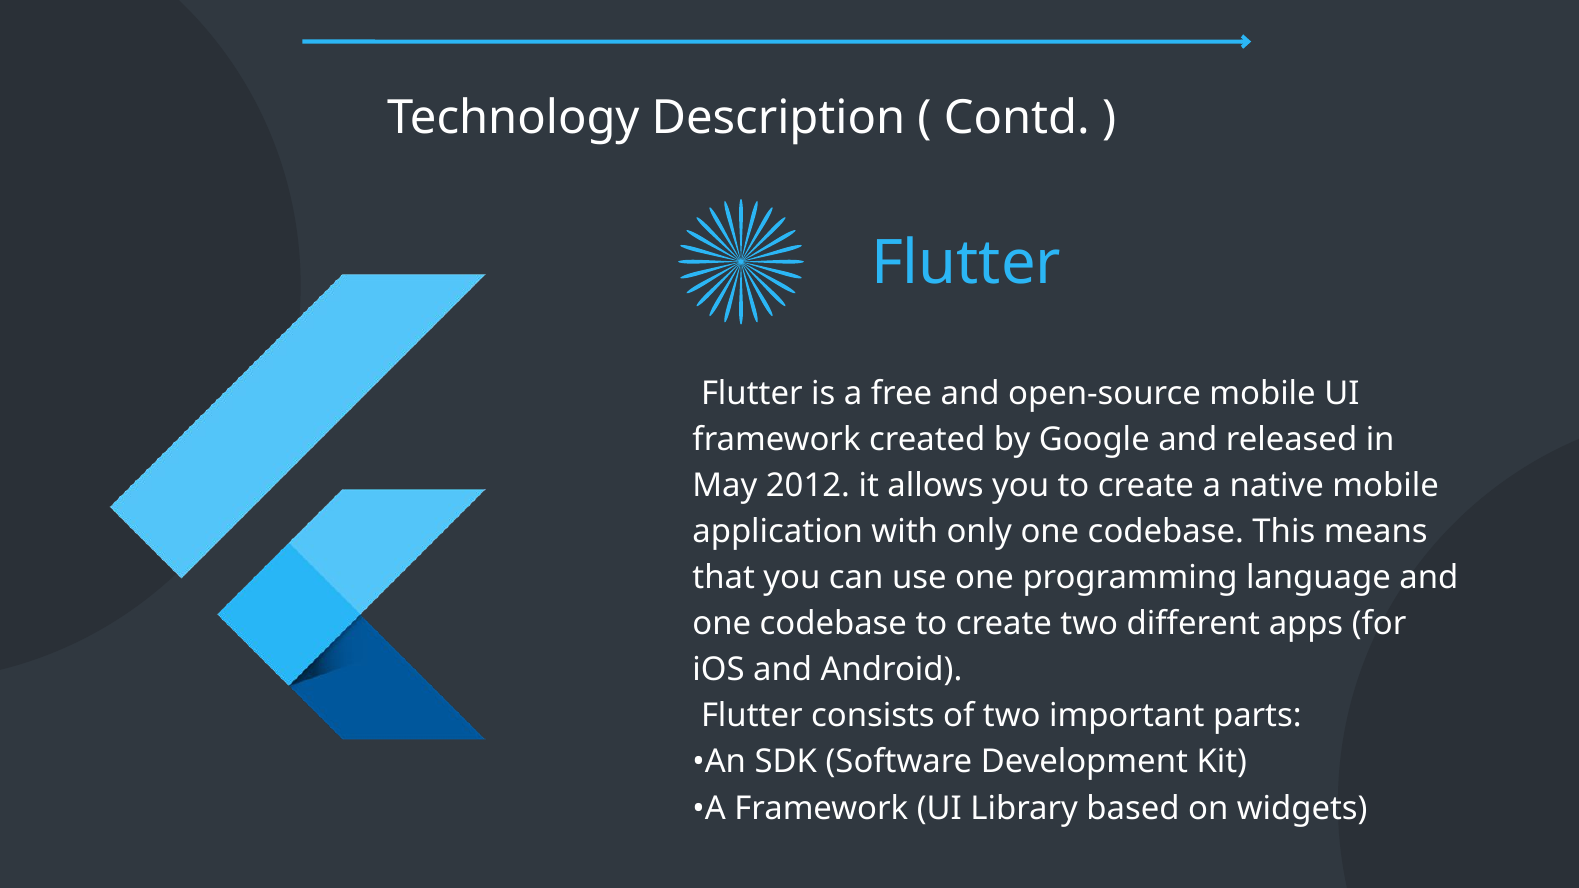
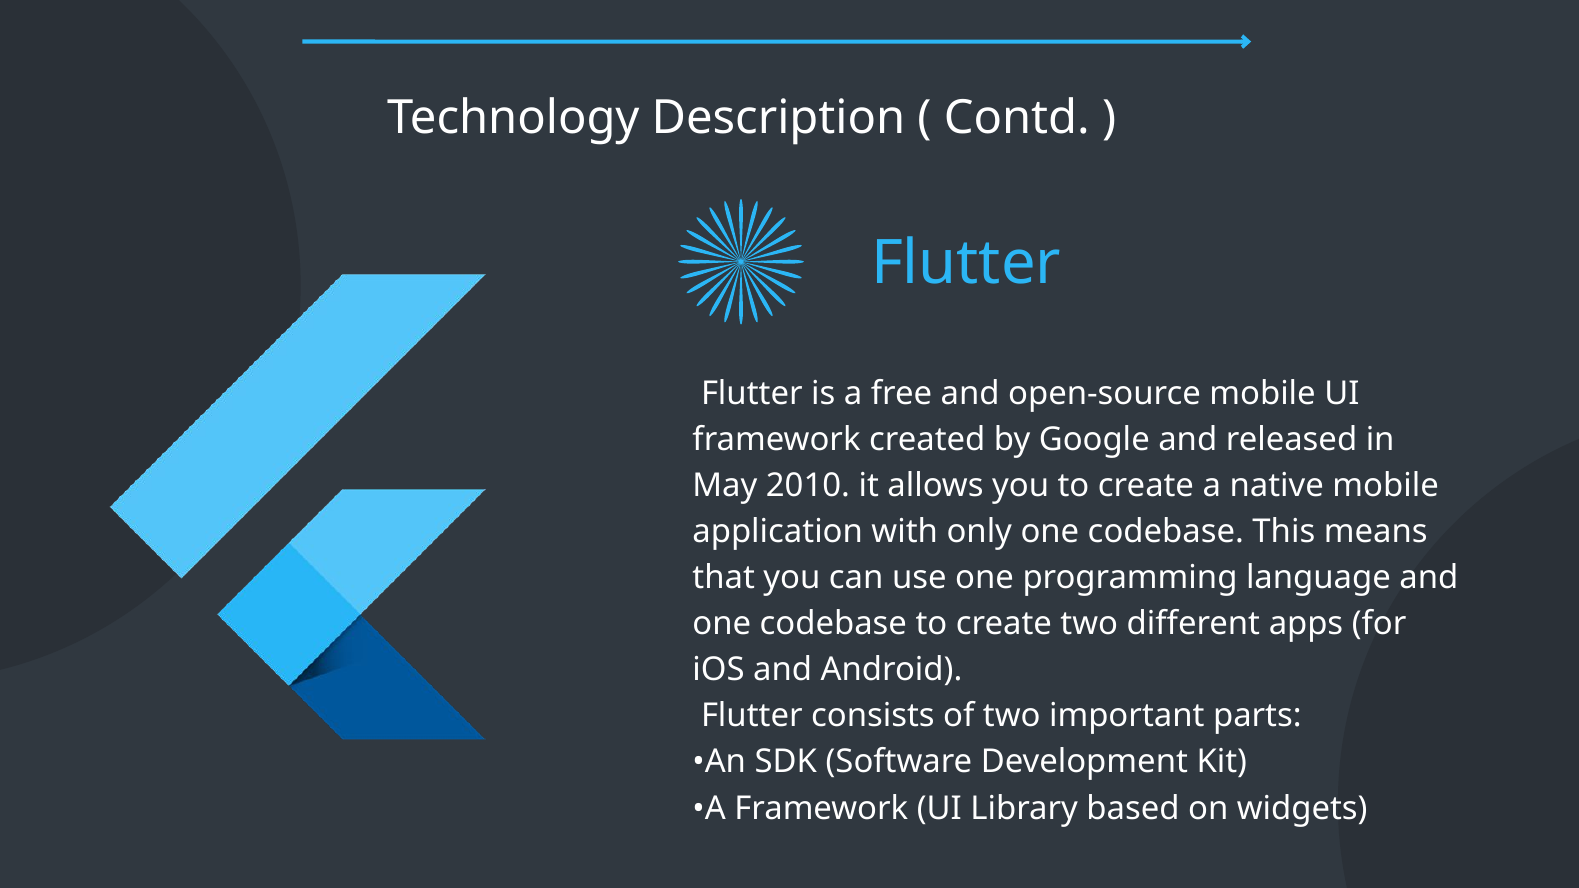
2012: 2012 -> 2010 (808, 486)
